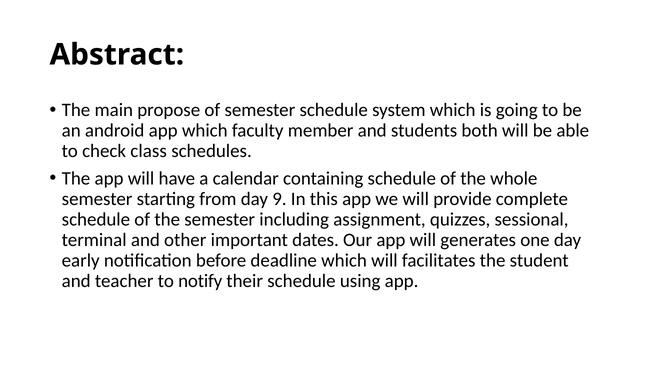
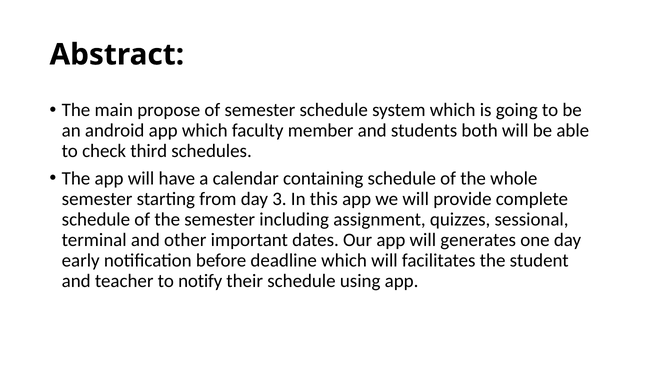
class: class -> third (149, 151)
9: 9 -> 3 (279, 199)
